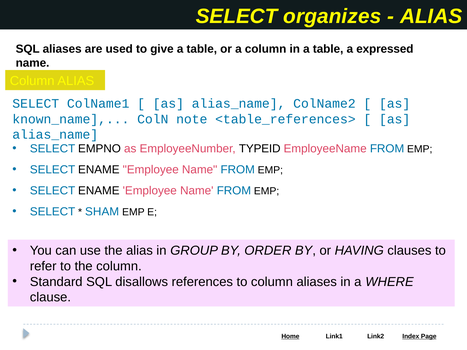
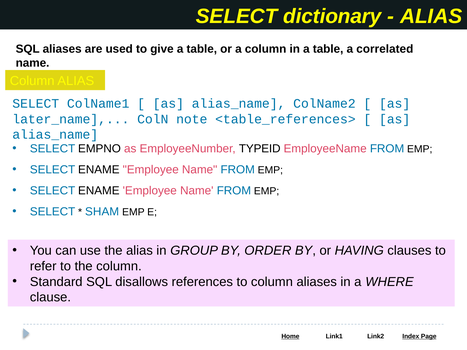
organizes: organizes -> dictionary (332, 16)
expressed: expressed -> correlated (385, 49)
known_name: known_name -> later_name (71, 119)
